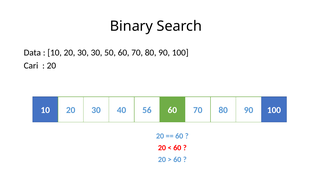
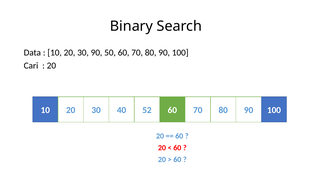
30 30: 30 -> 90 (97, 53)
56: 56 -> 52 (147, 110)
